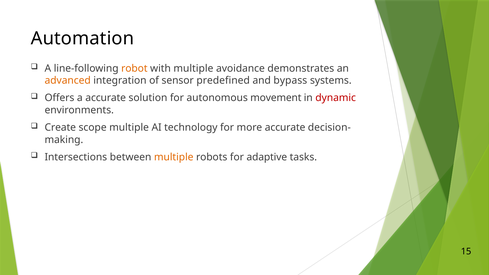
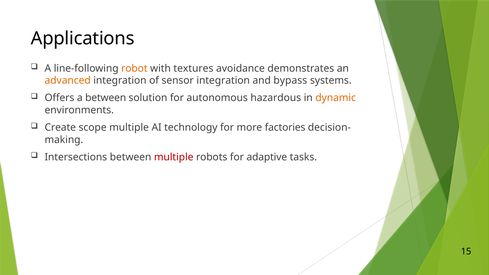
Automation: Automation -> Applications (83, 39)
with multiple: multiple -> textures (193, 68)
sensor predefined: predefined -> integration (223, 81)
a accurate: accurate -> between (106, 98)
movement: movement -> hazardous (276, 98)
dynamic colour: red -> orange (336, 98)
more accurate: accurate -> factories (285, 128)
multiple colour: orange -> red (174, 157)
